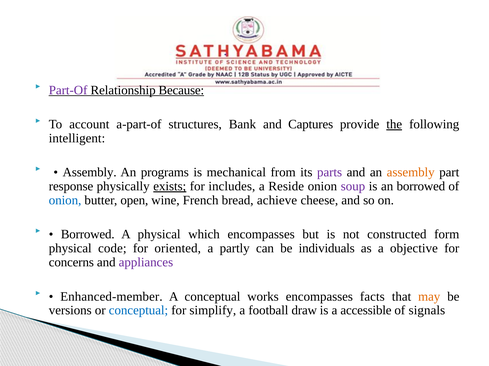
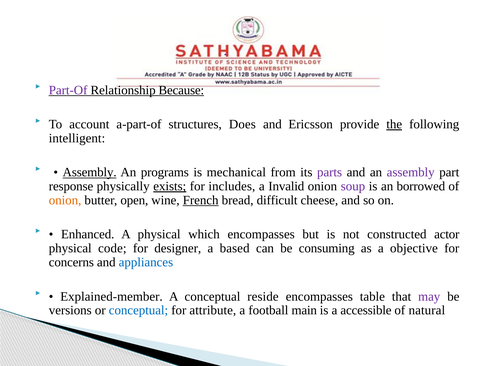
Bank: Bank -> Does (242, 125)
Captures: Captures -> Ericsson (311, 125)
Assembly underline: none -> present (90, 173)
assembly colour: orange -> purple (411, 173)
Reside: Reside -> Invalid (286, 187)
onion colour: blue -> orange (65, 201)
French underline: none -> present (201, 201)
achieve: achieve -> difficult (277, 201)
Borrowed: Borrowed -> Enhanced (88, 235)
form: form -> actor (447, 235)
oriented: oriented -> designer (178, 249)
partly: partly -> based (235, 249)
individuals: individuals -> consuming (327, 249)
appliances colour: purple -> blue (146, 263)
Enhanced-member: Enhanced-member -> Explained-member (111, 297)
works: works -> reside (263, 297)
facts: facts -> table (372, 297)
may colour: orange -> purple (429, 297)
simplify: simplify -> attribute (213, 311)
draw: draw -> main (304, 311)
signals: signals -> natural (427, 311)
